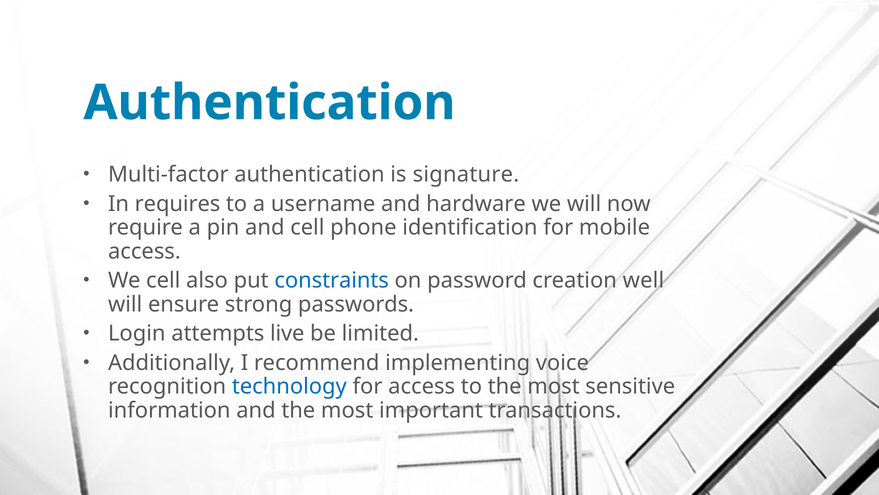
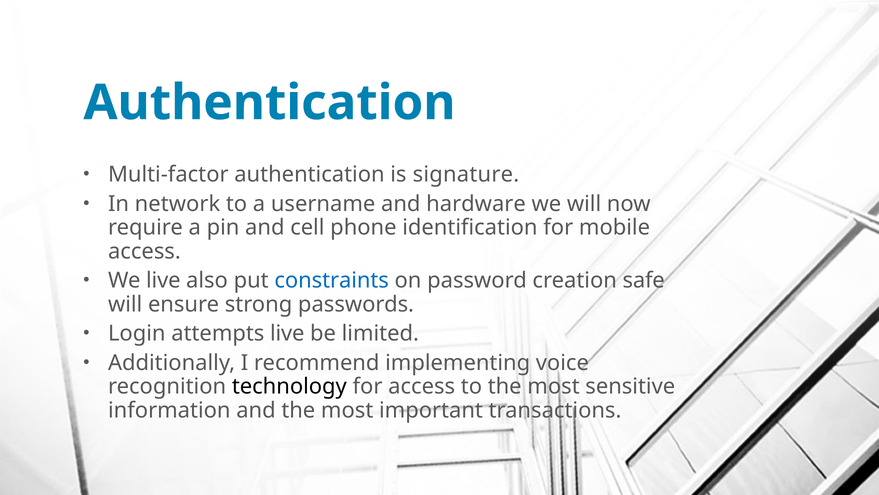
requires: requires -> network (177, 204)
We cell: cell -> live (163, 280)
well: well -> safe (644, 280)
technology colour: blue -> black (289, 386)
